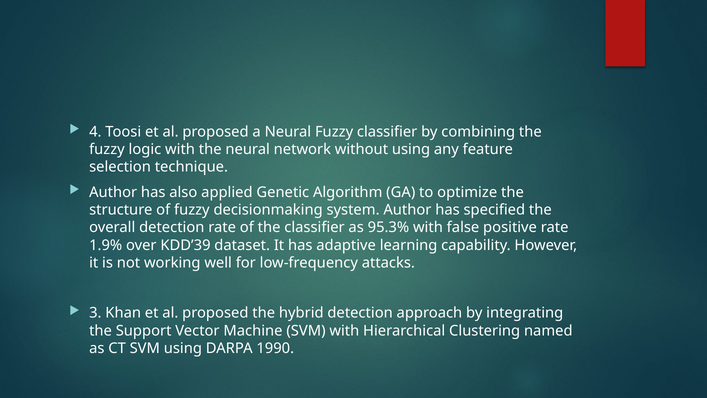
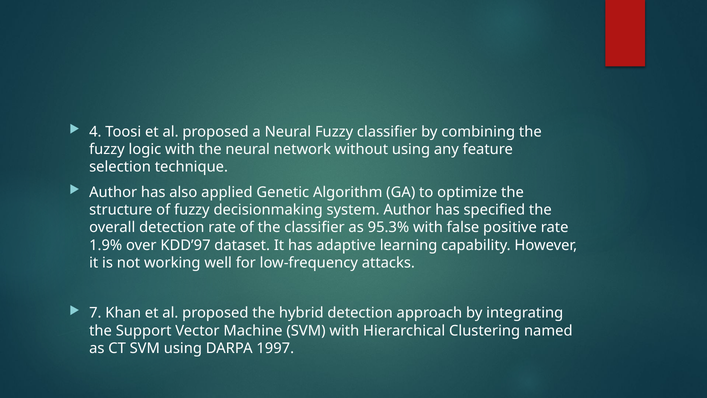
KDD’39: KDD’39 -> KDD’97 (186, 245)
3: 3 -> 7 (95, 313)
1990: 1990 -> 1997 (275, 348)
